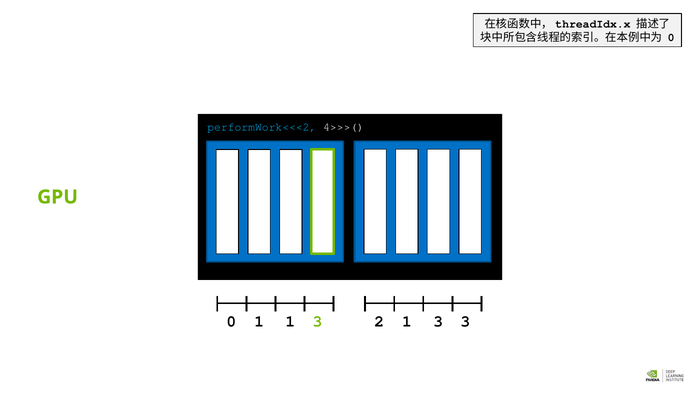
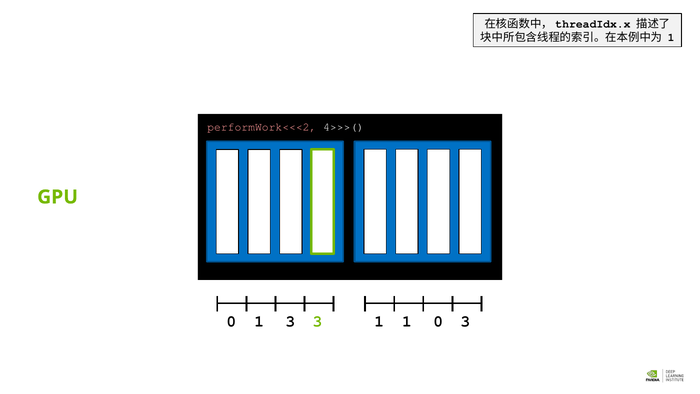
0: 0 -> 1 (671, 38)
performWork<<<2 colour: light blue -> pink (262, 127)
1 1: 1 -> 3 (290, 321)
3 2: 2 -> 1 (379, 321)
3: 3 -> 0 (438, 321)
